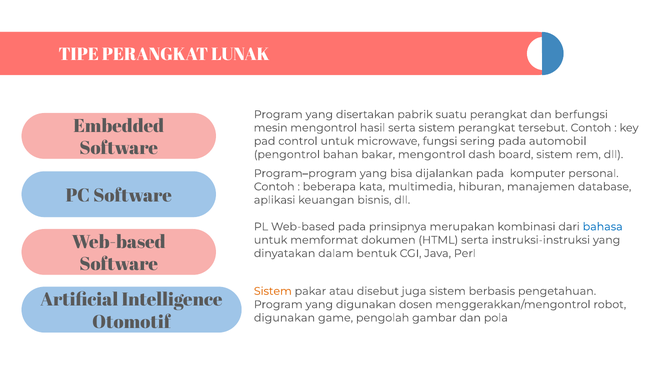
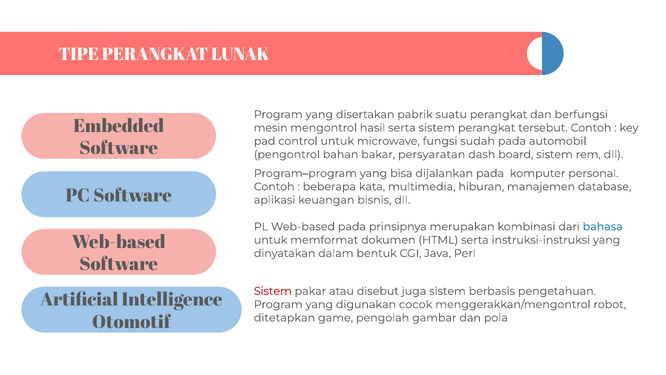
sering: sering -> sudah (478, 141)
bakar mengontrol: mengontrol -> persyaratan (432, 154)
Sistem colour: orange -> red (273, 291)
dosen: dosen -> cocok (416, 304)
digunakan: digunakan -> ditetapkan (285, 318)
